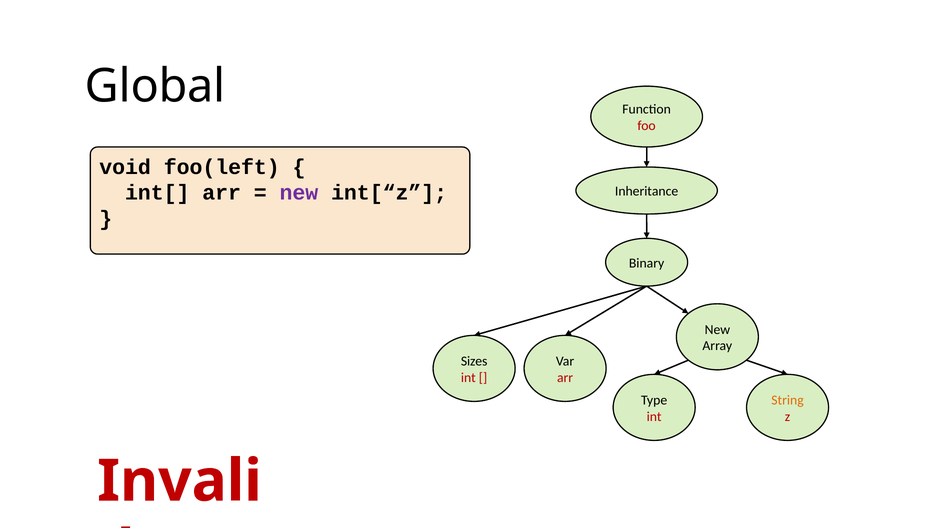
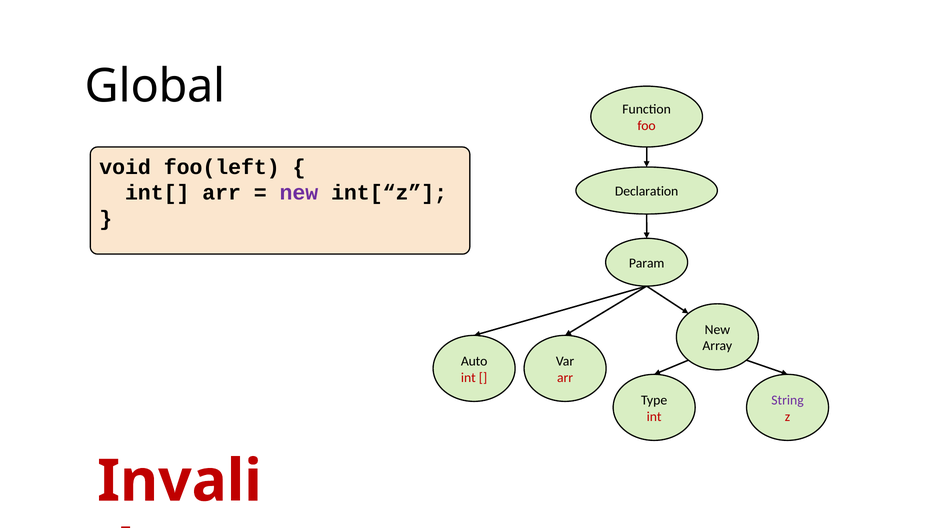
Inheritance: Inheritance -> Declaration (647, 192)
Binary: Binary -> Param (647, 263)
Sizes: Sizes -> Auto (474, 361)
String colour: orange -> purple (787, 400)
